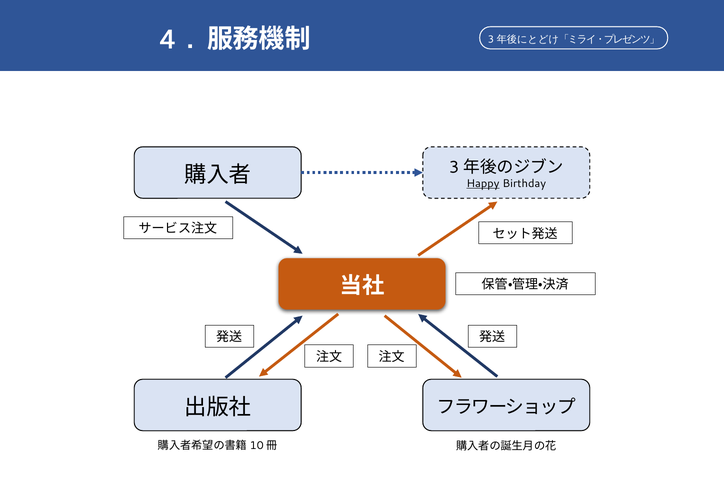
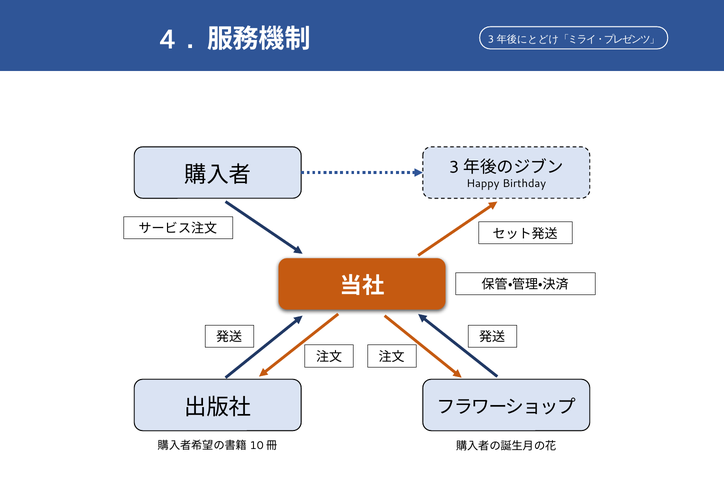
Happy underline: present -> none (483, 183)
